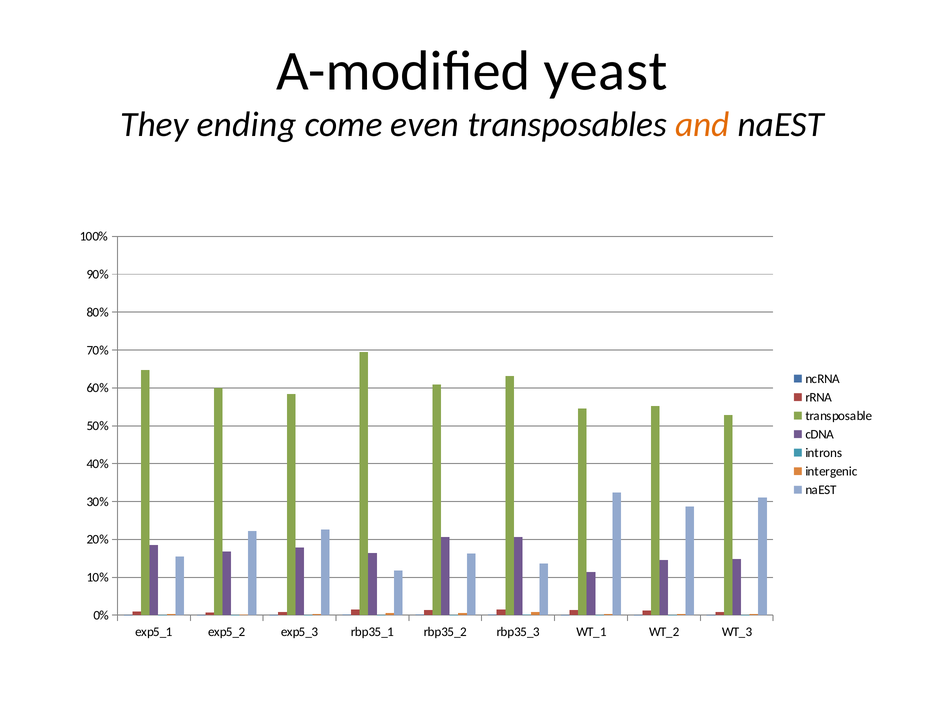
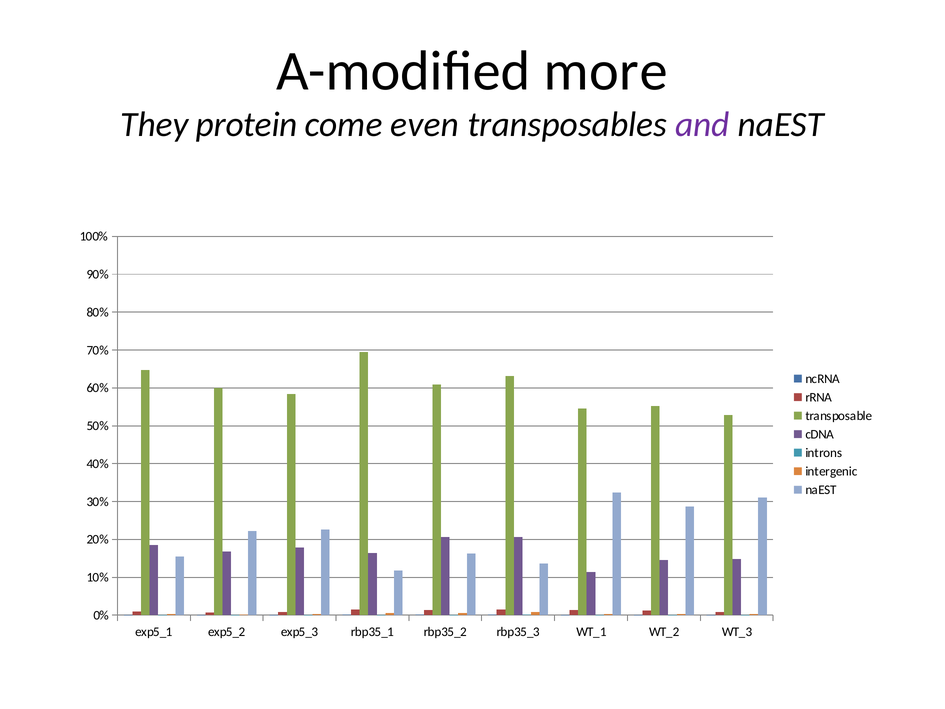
yeast: yeast -> more (606, 71)
ending: ending -> protein (247, 125)
and colour: orange -> purple (702, 125)
